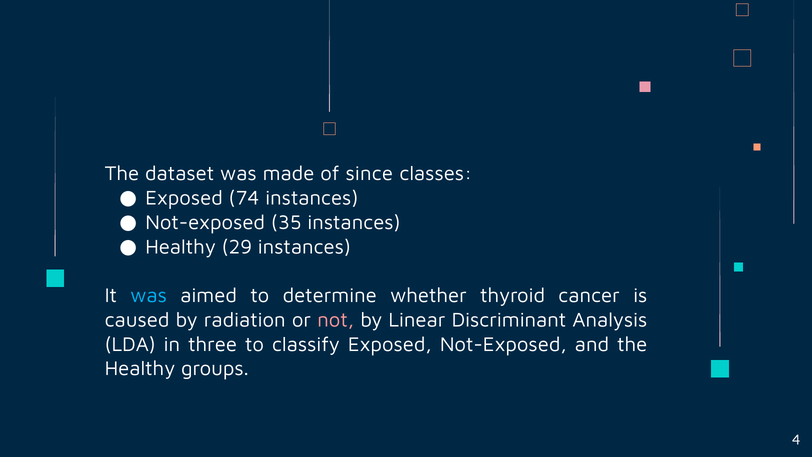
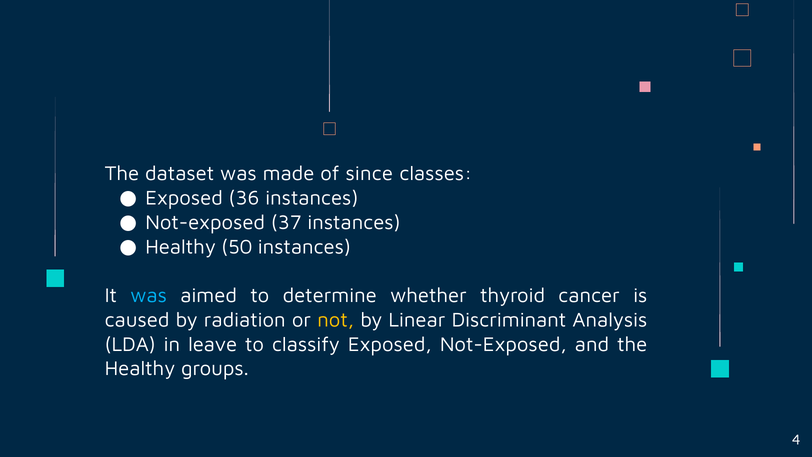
74: 74 -> 36 (244, 198)
35: 35 -> 37 (286, 222)
29: 29 -> 50 (237, 247)
not colour: pink -> yellow (336, 320)
three: three -> leave (213, 344)
